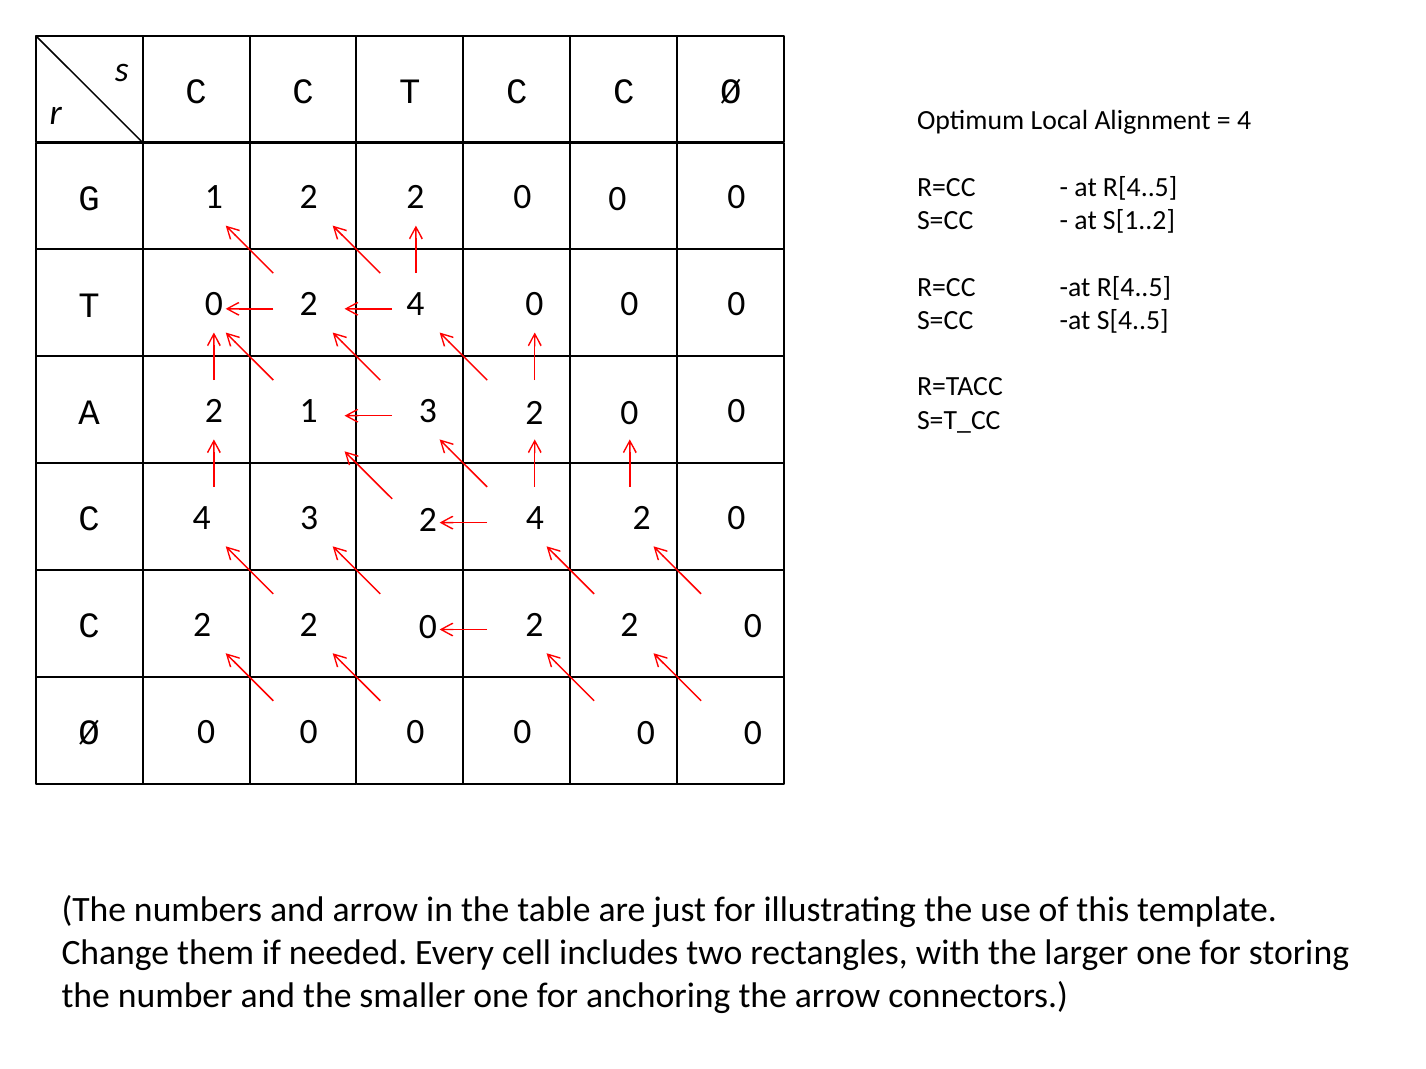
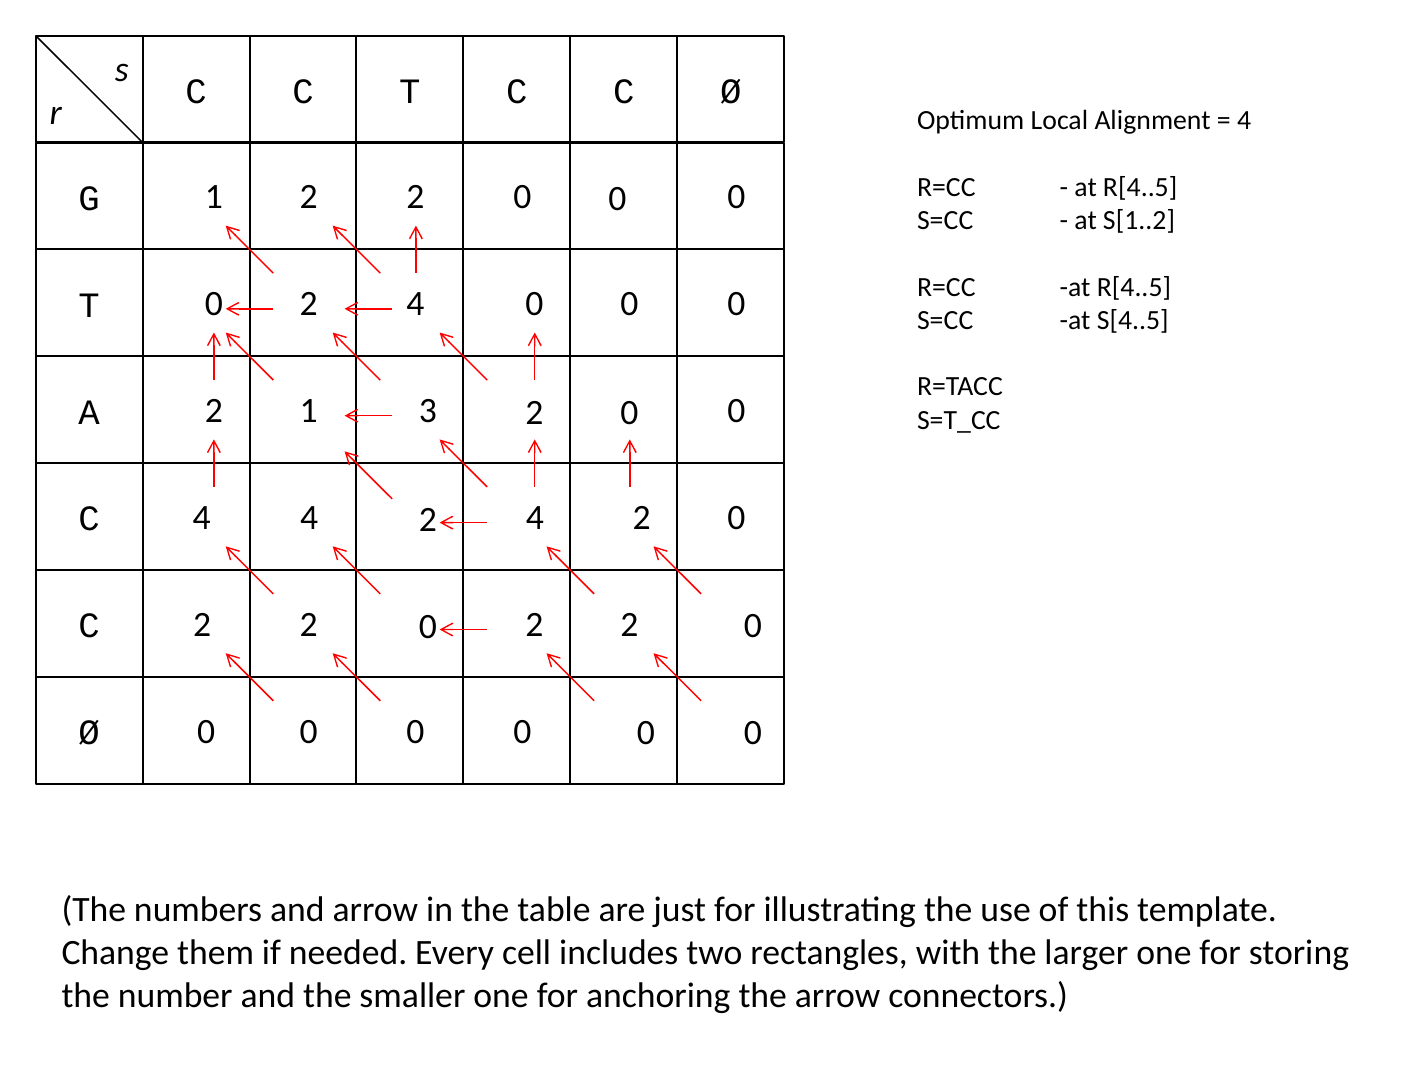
4 3: 3 -> 4 (309, 518)
